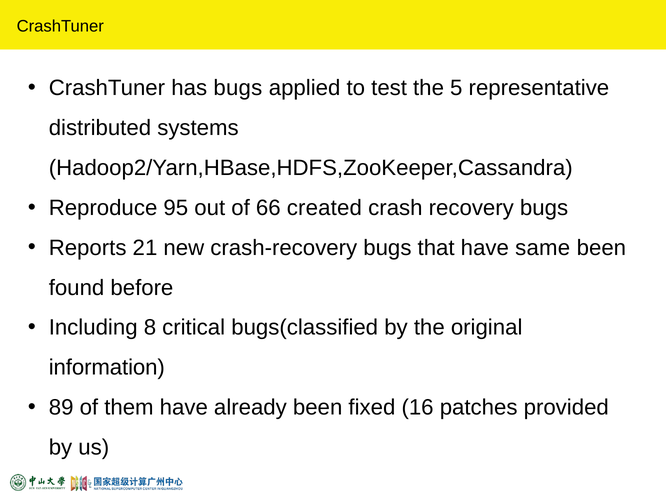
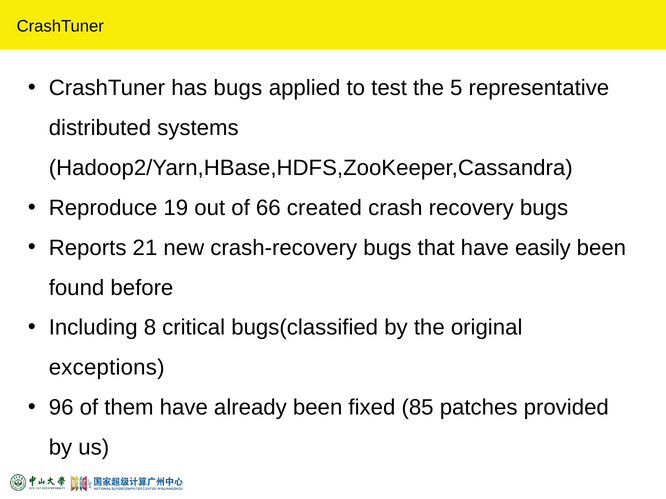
95: 95 -> 19 (176, 208)
same: same -> easily (543, 248)
information: information -> exceptions (107, 368)
89: 89 -> 96 (61, 408)
16: 16 -> 85 (418, 408)
